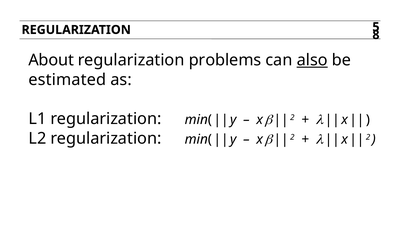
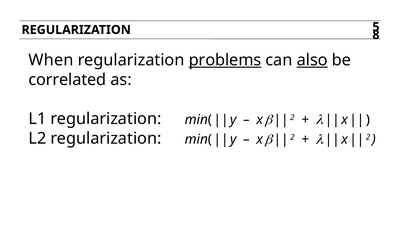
About: About -> When (51, 60)
problems underline: none -> present (225, 60)
estimated: estimated -> correlated (67, 80)
